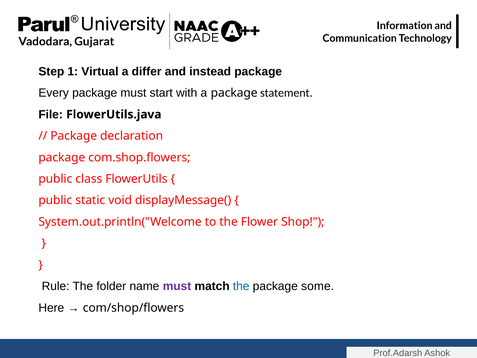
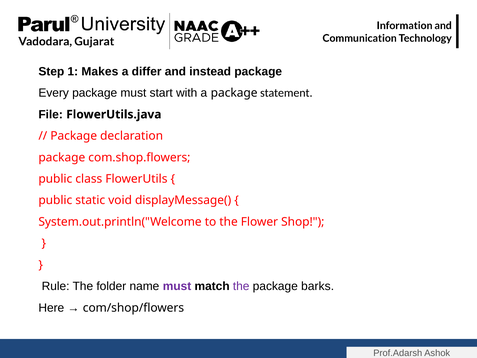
Virtual: Virtual -> Makes (100, 71)
the colour: blue -> purple (241, 286)
some: some -> barks (318, 286)
